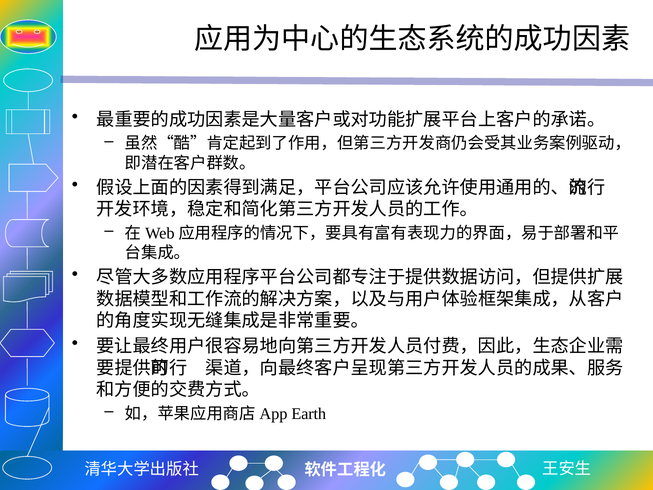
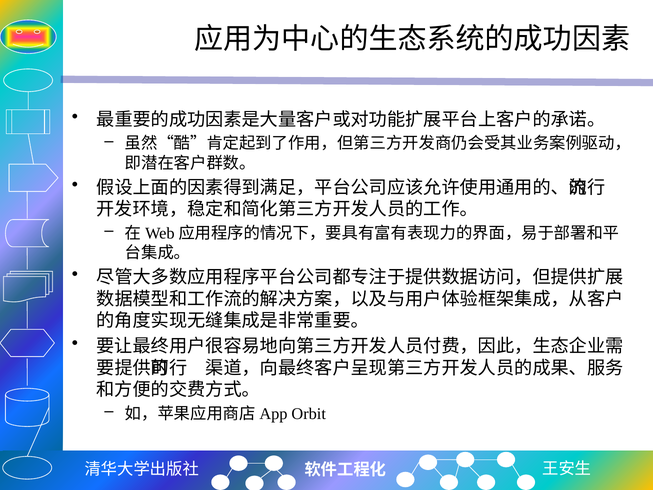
Earth: Earth -> Orbit (309, 413)
